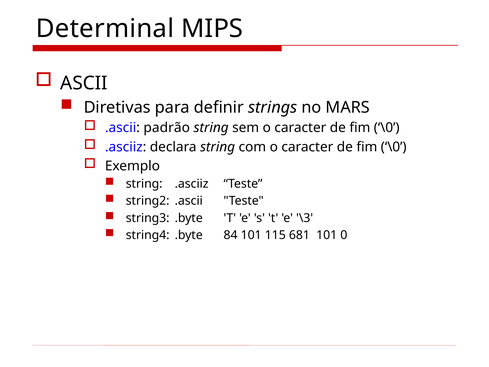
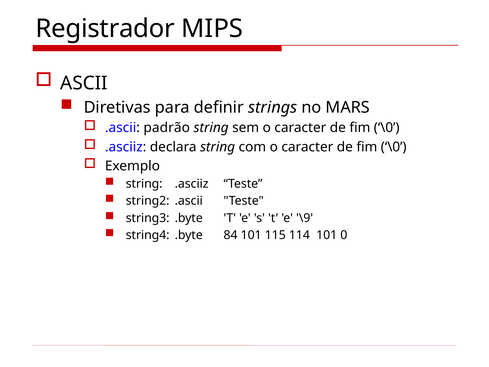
Determinal: Determinal -> Registrador (105, 29)
\3: \3 -> \9 (305, 218)
681: 681 -> 114 (299, 235)
